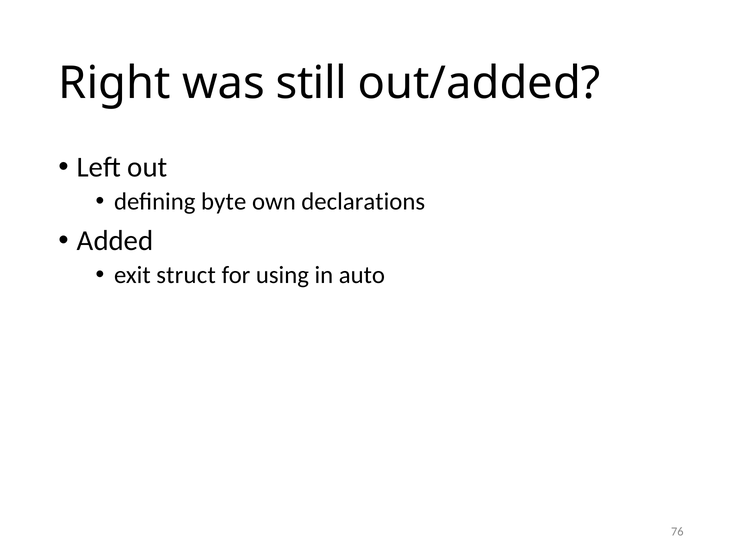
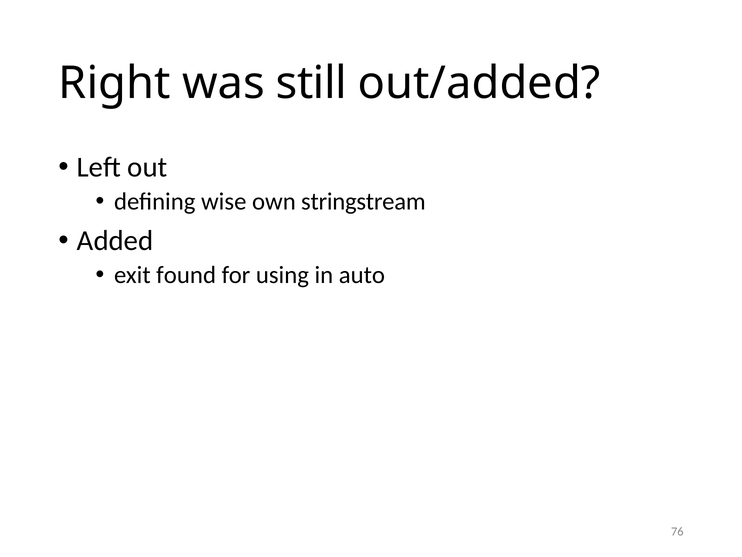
byte: byte -> wise (224, 201)
declarations: declarations -> stringstream (363, 201)
struct: struct -> found (186, 275)
